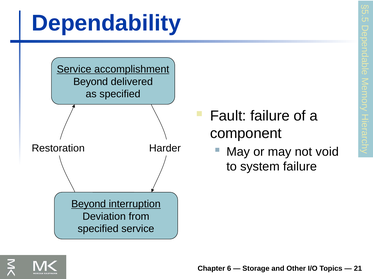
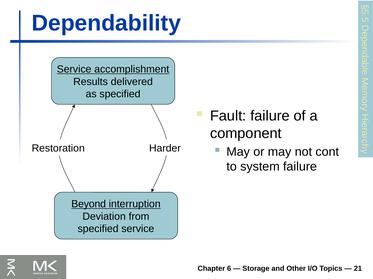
Beyond: Beyond -> Results (91, 82)
void: void -> cont (327, 152)
